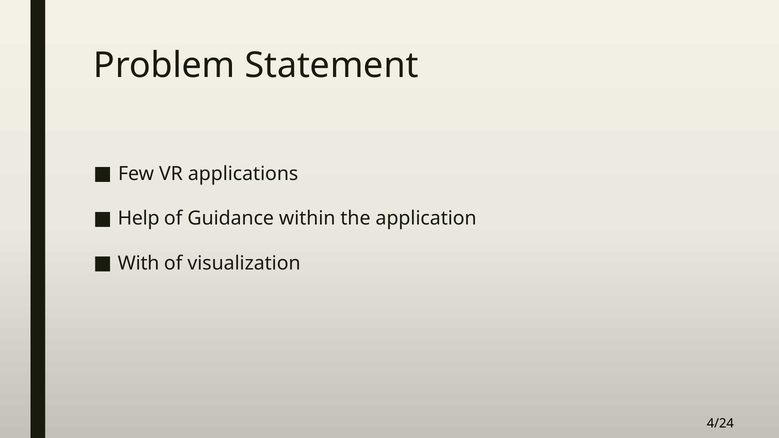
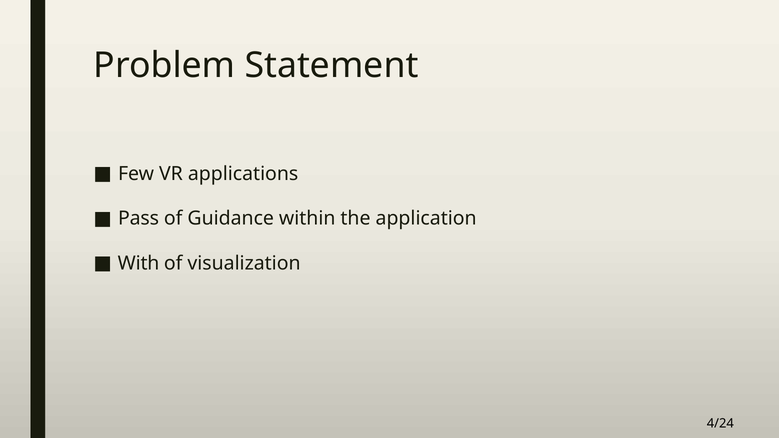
Help: Help -> Pass (139, 219)
